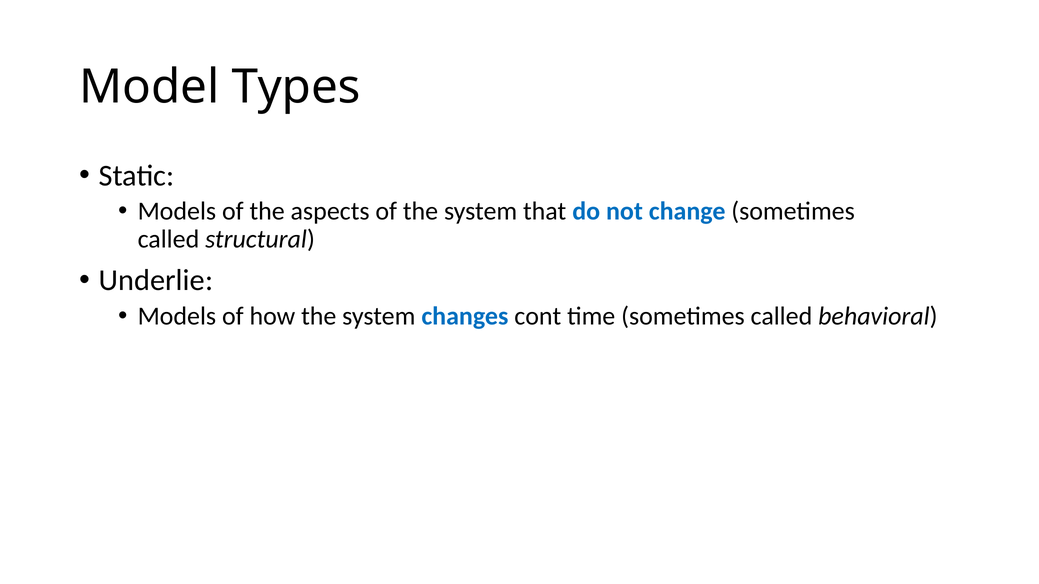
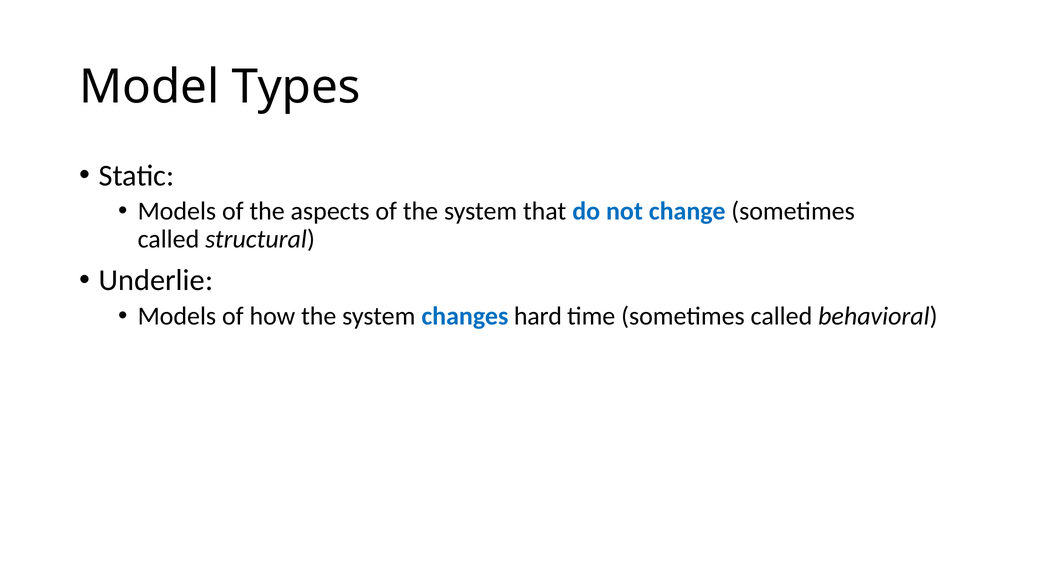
cont: cont -> hard (538, 317)
